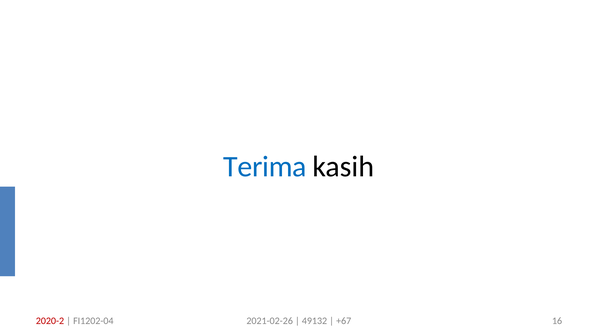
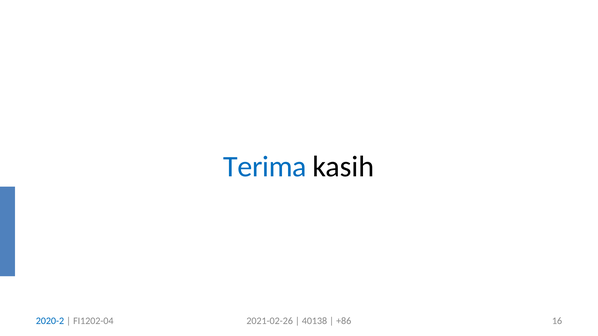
2020-2 colour: red -> blue (50, 321)
49132: 49132 -> 40138 (314, 321)
+67: +67 -> +86 (344, 321)
